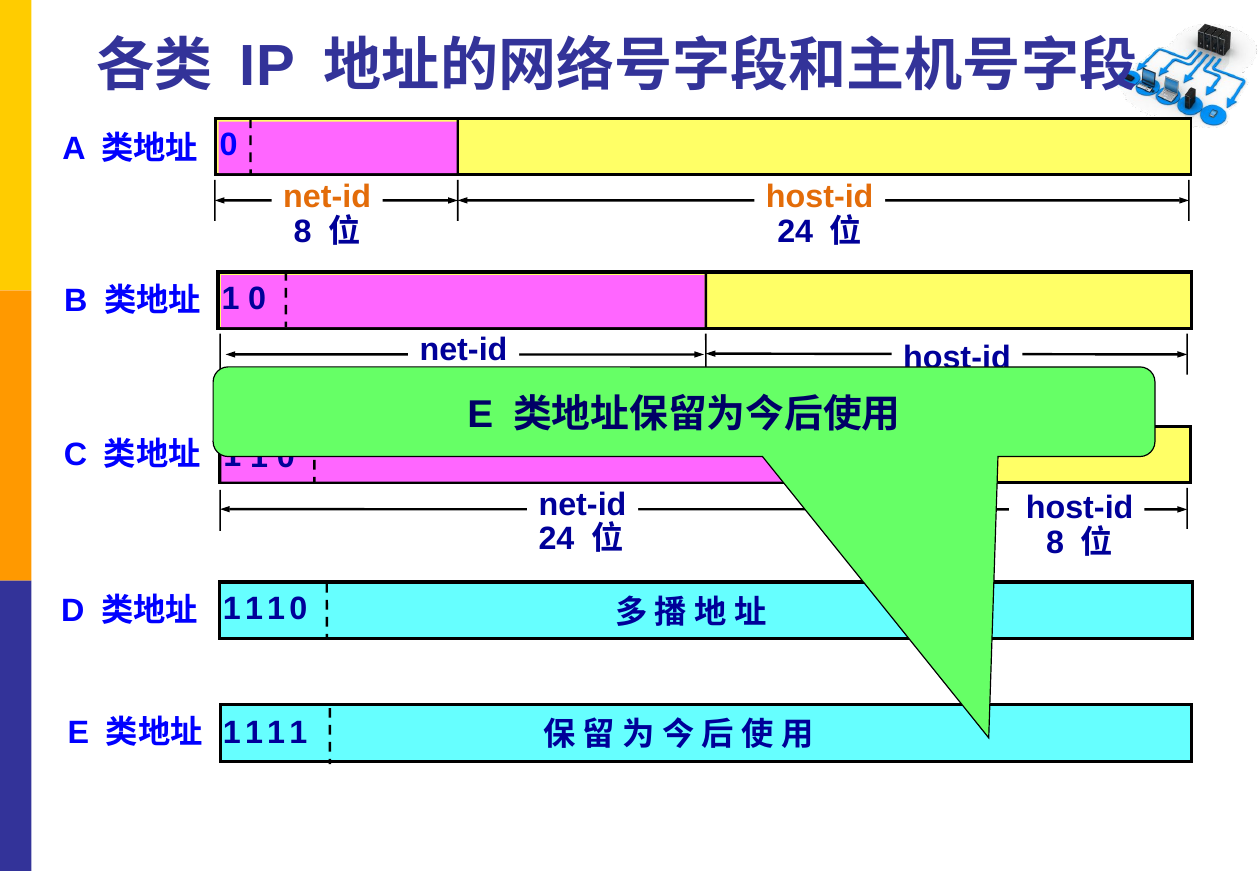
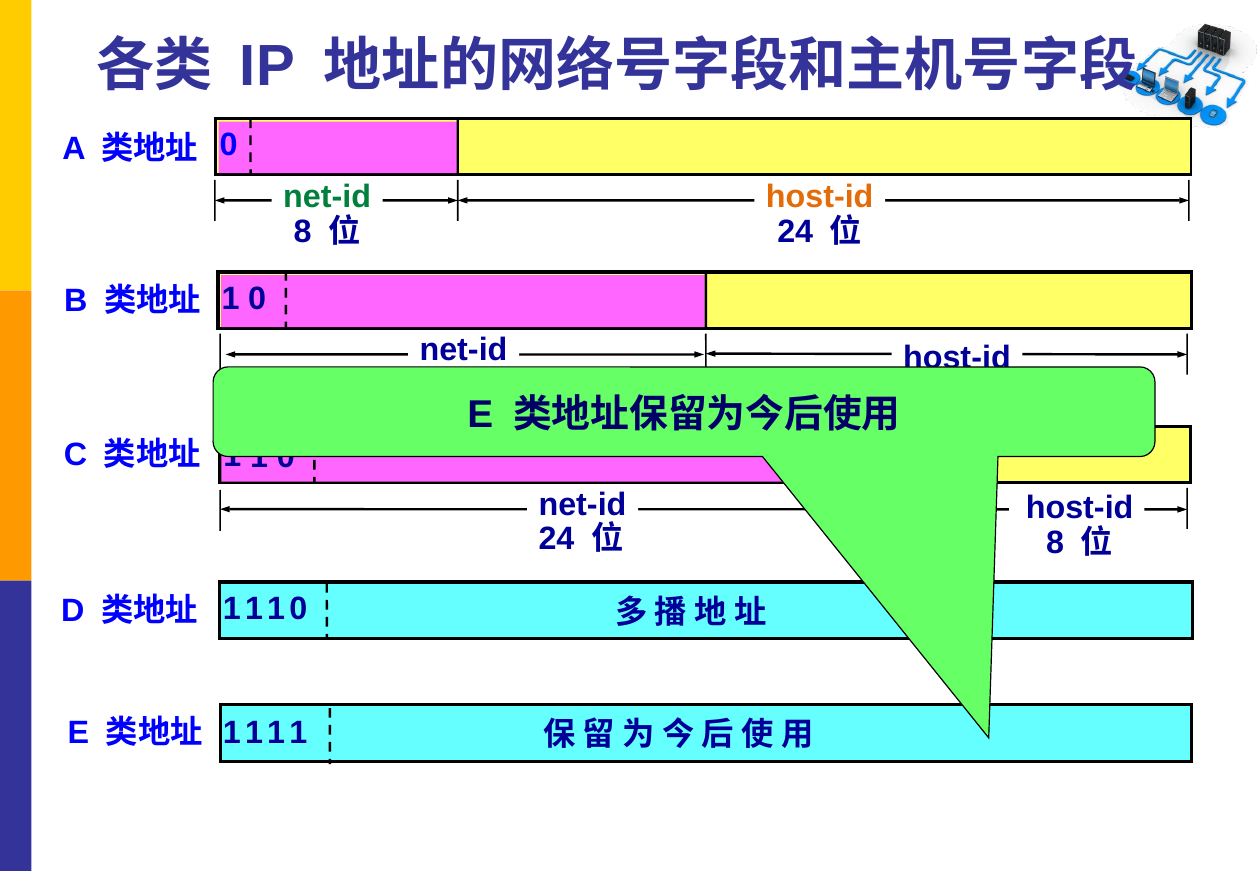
net-id colour: orange -> green (327, 197)
